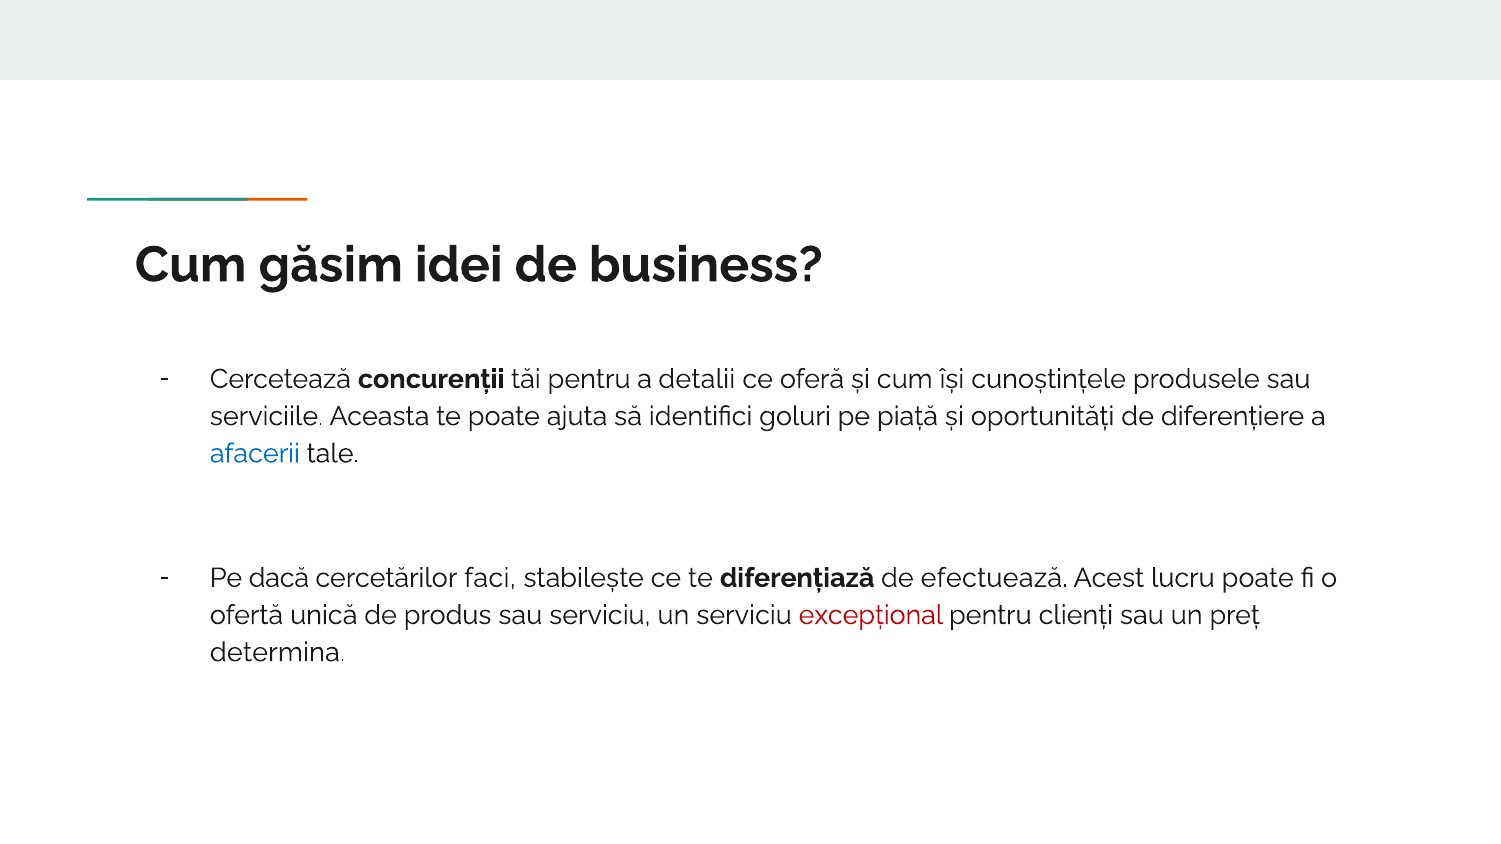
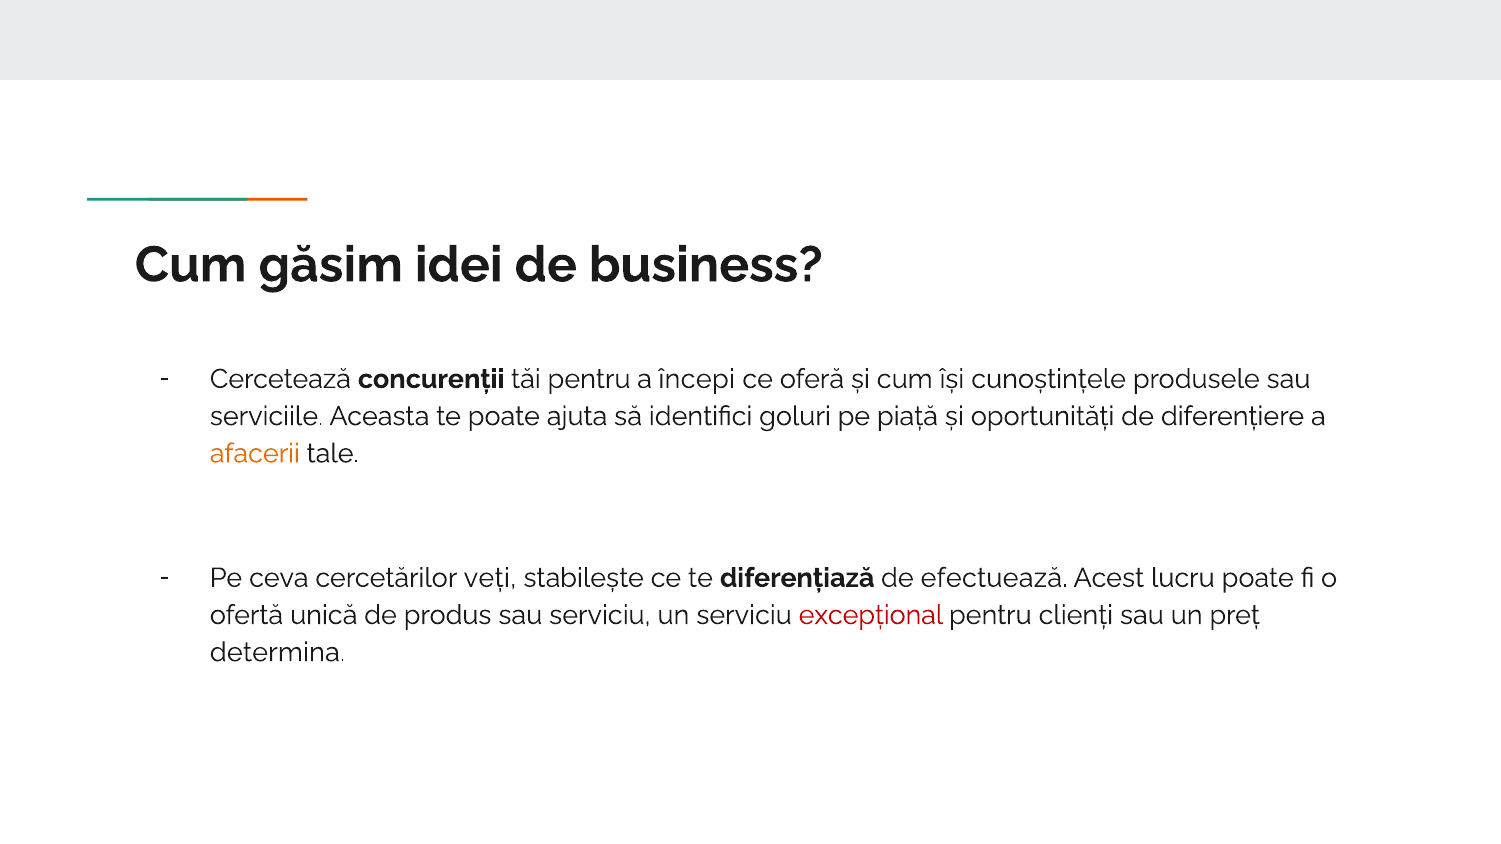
detalii: detalii -> începi (697, 379)
afacerii colour: blue -> orange (255, 454)
dacă: dacă -> ceva (279, 578)
faci: faci -> veți (490, 578)
